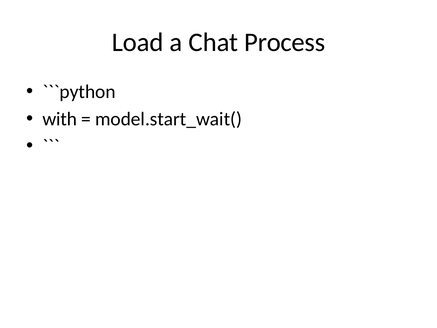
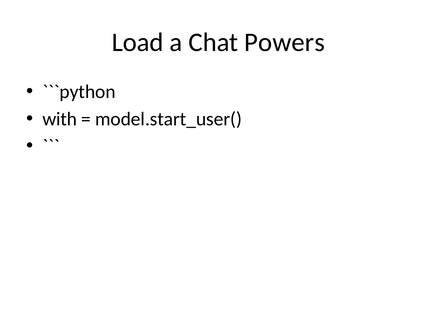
Process: Process -> Powers (285, 42)
model.start_wait(: model.start_wait( -> model.start_user( (168, 119)
